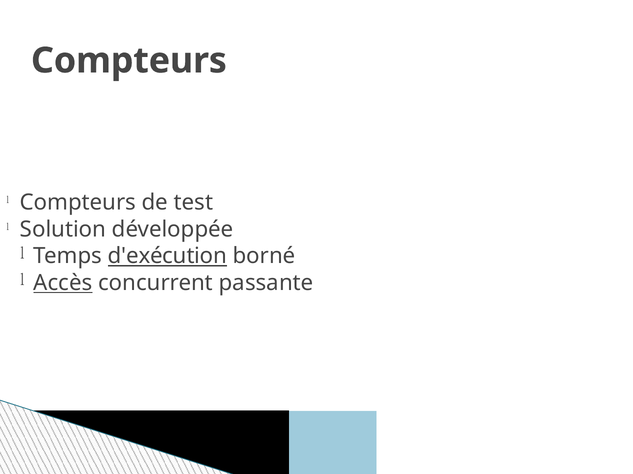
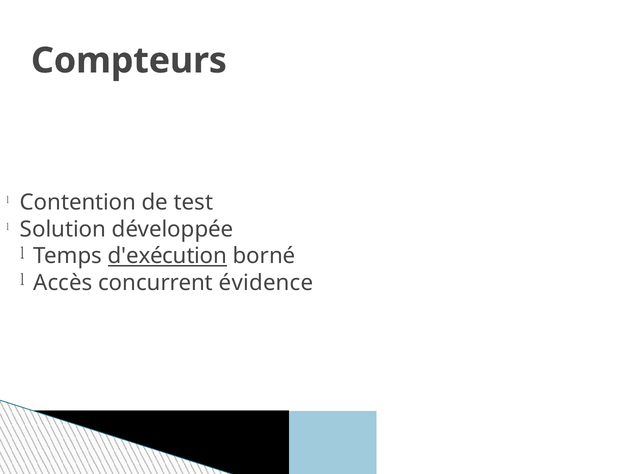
Compteurs: Compteurs -> Contention (78, 203)
Accès underline: present -> none (63, 283)
passante: passante -> évidence (266, 283)
